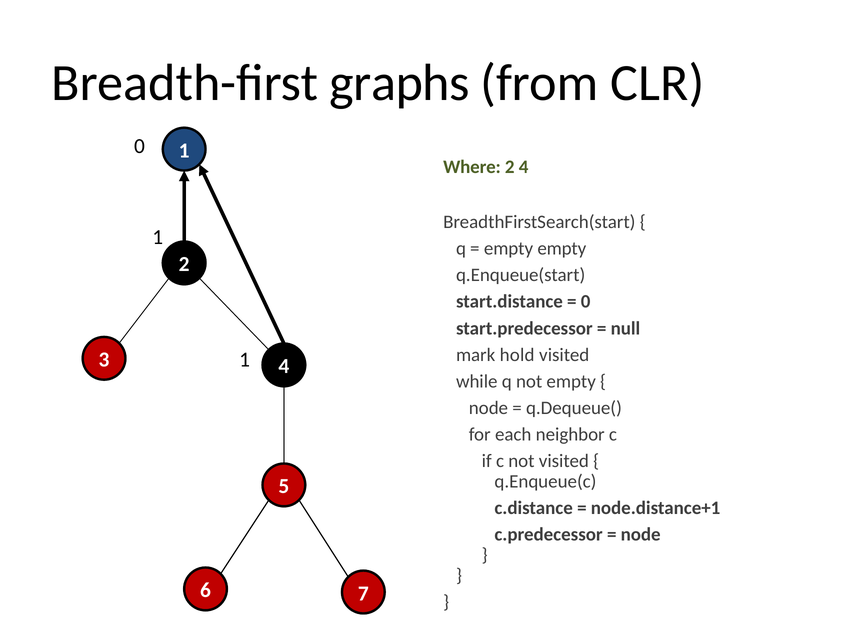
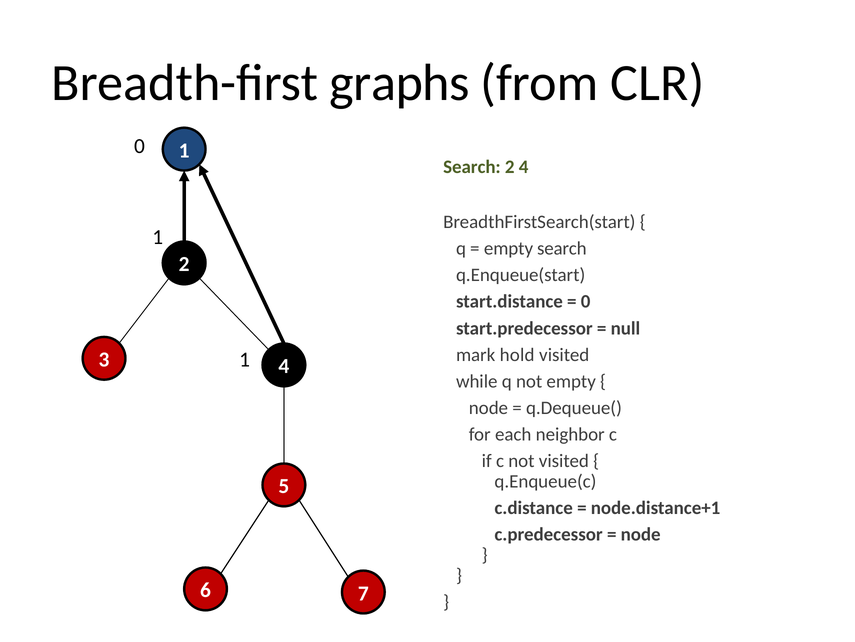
Where: Where -> Search (472, 167)
empty empty: empty -> search (562, 248)
